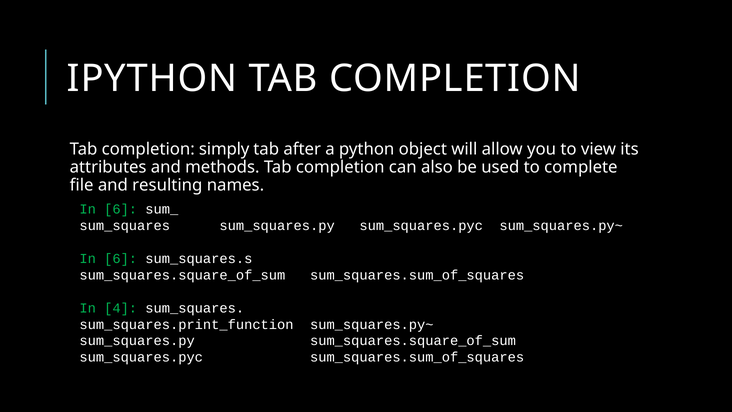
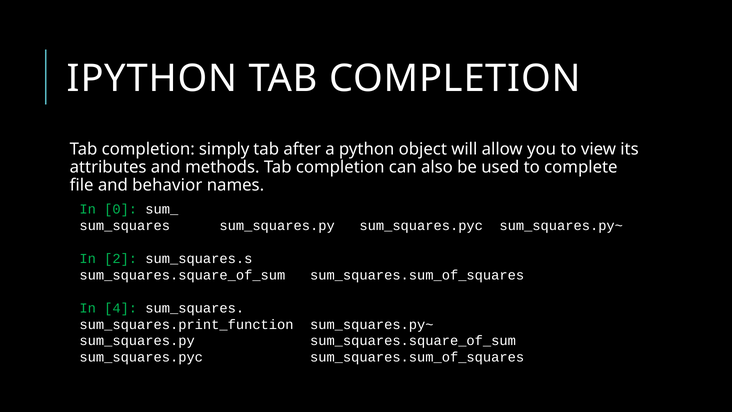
resulting: resulting -> behavior (167, 185)
6: 6 -> 0 (121, 209)
6: 6 -> 2 (121, 258)
